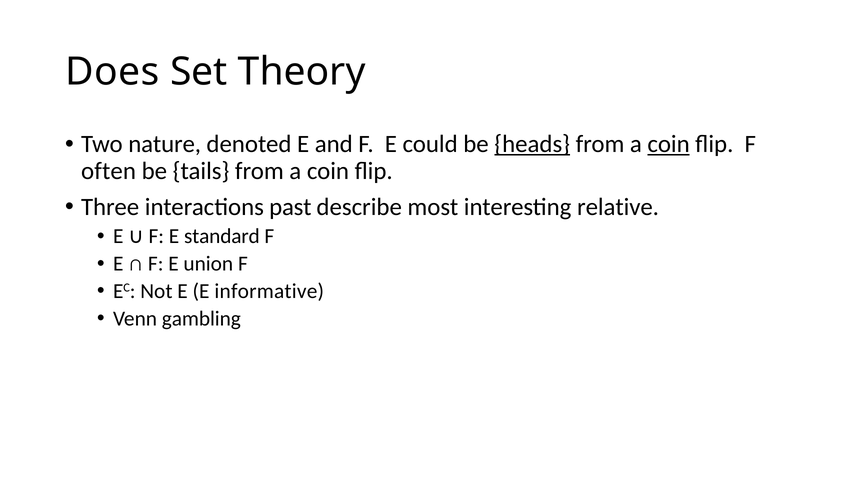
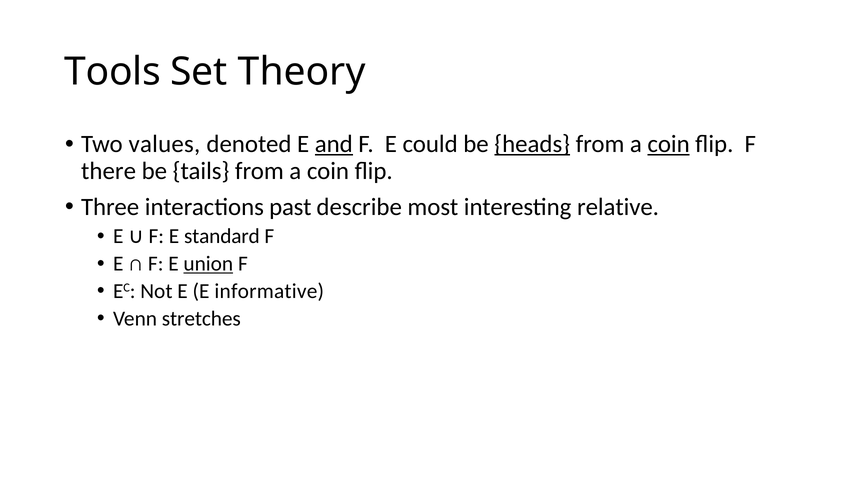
Does: Does -> Tools (113, 72)
nature: nature -> values (164, 144)
and underline: none -> present (334, 144)
often: often -> there (109, 171)
union underline: none -> present (208, 264)
gambling: gambling -> stretches (201, 319)
